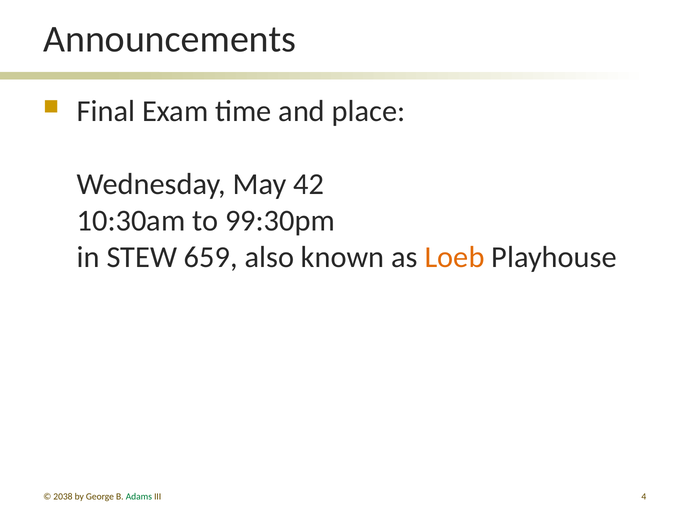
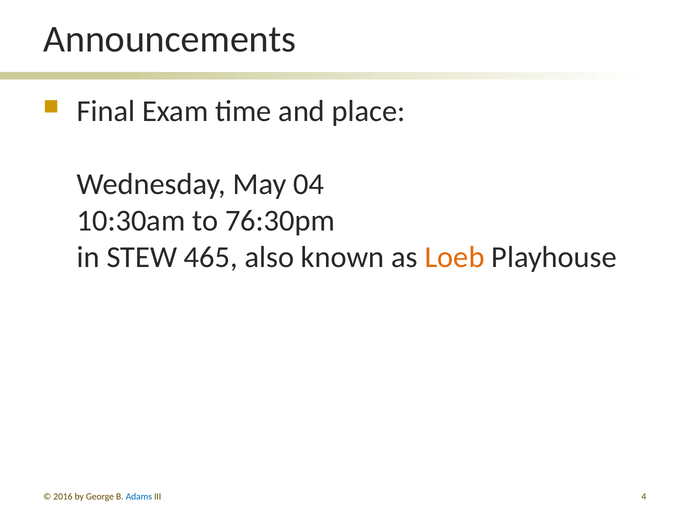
42: 42 -> 04 (309, 184)
99:30pm: 99:30pm -> 76:30pm (280, 221)
659: 659 -> 465 (211, 257)
2038: 2038 -> 2016 (63, 496)
Adams colour: green -> blue (139, 496)
